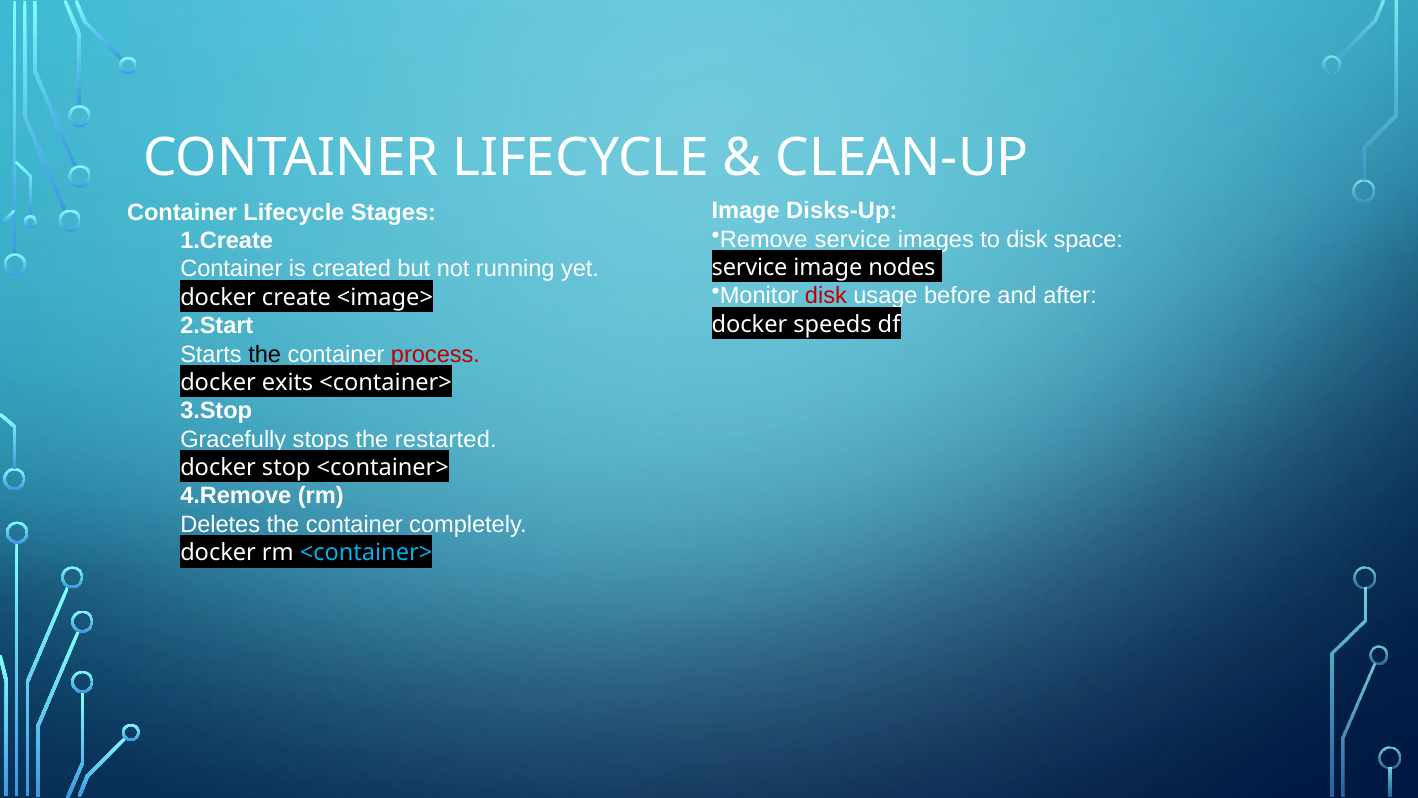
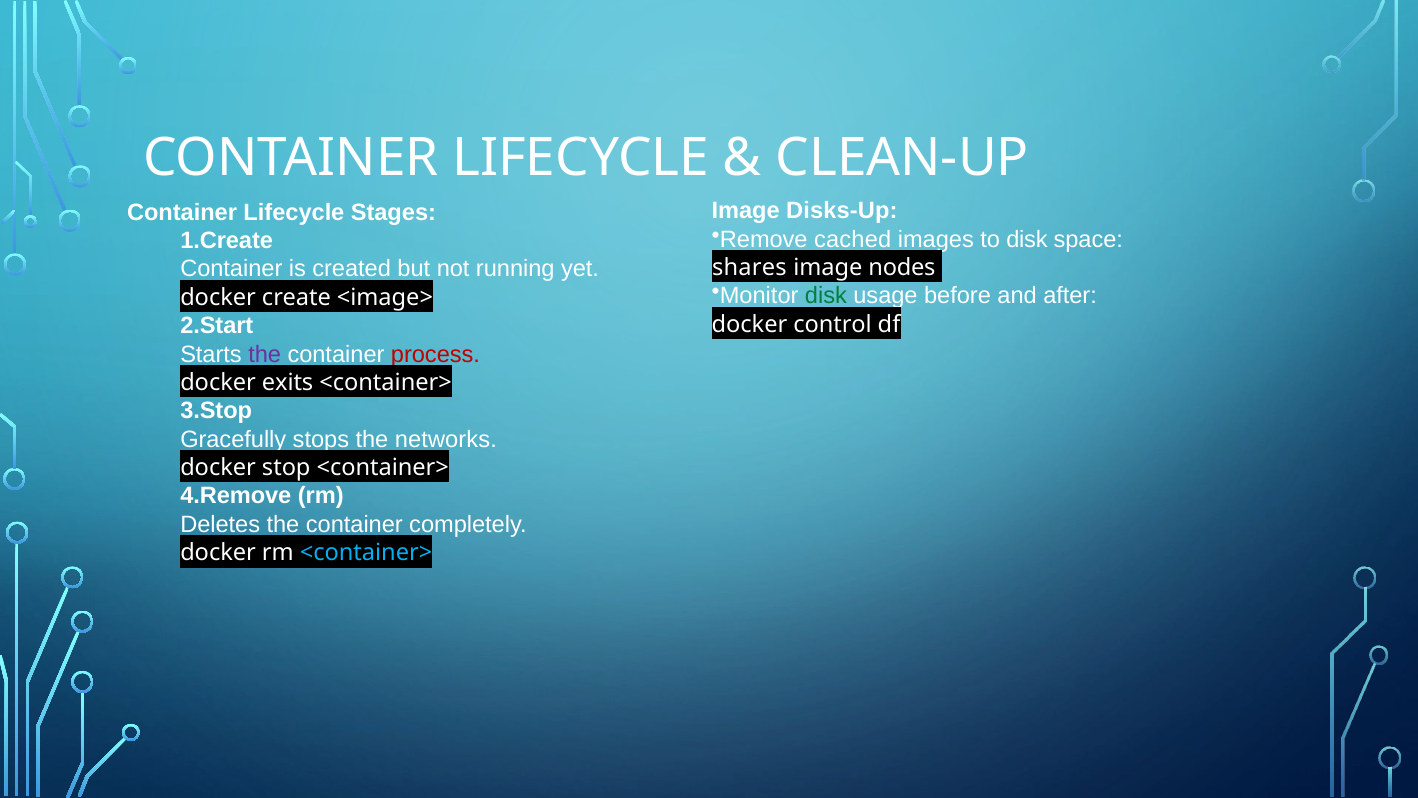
Remove service: service -> cached (853, 239)
service: service -> shares (749, 268)
disk colour: red -> green (826, 296)
speeds: speeds -> control (833, 324)
the colour: black -> purple (265, 354)
restarted: restarted -> networks (446, 439)
